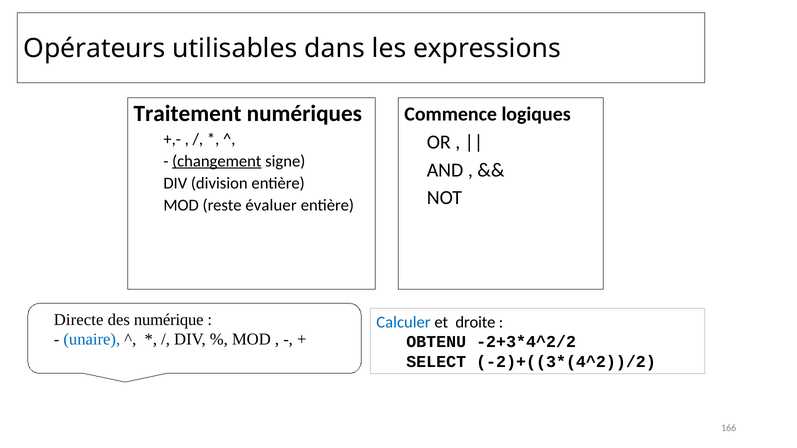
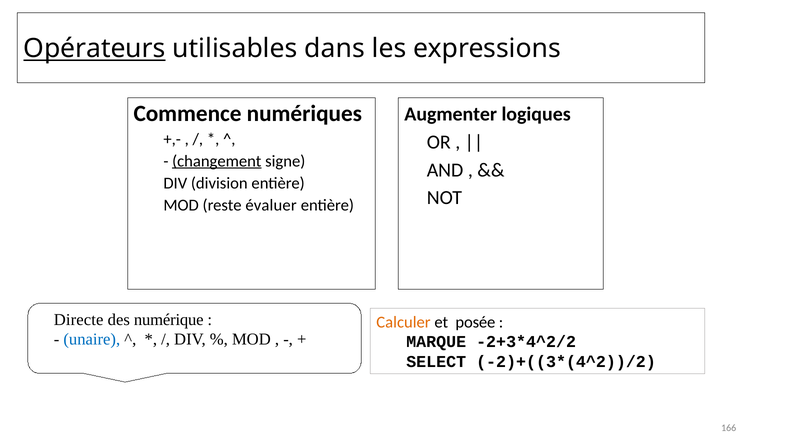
Opérateurs underline: none -> present (94, 49)
Traitement: Traitement -> Commence (187, 113)
Commence: Commence -> Augmenter (451, 114)
Calculer colour: blue -> orange (403, 322)
droite: droite -> posée (475, 322)
OBTENU: OBTENU -> MARQUE (436, 342)
